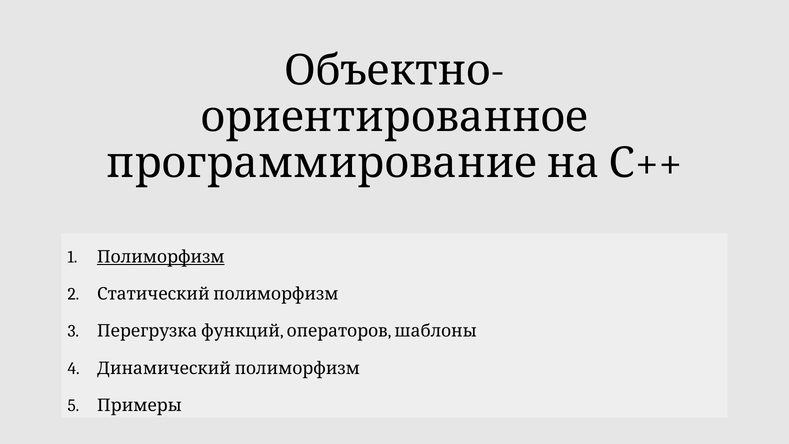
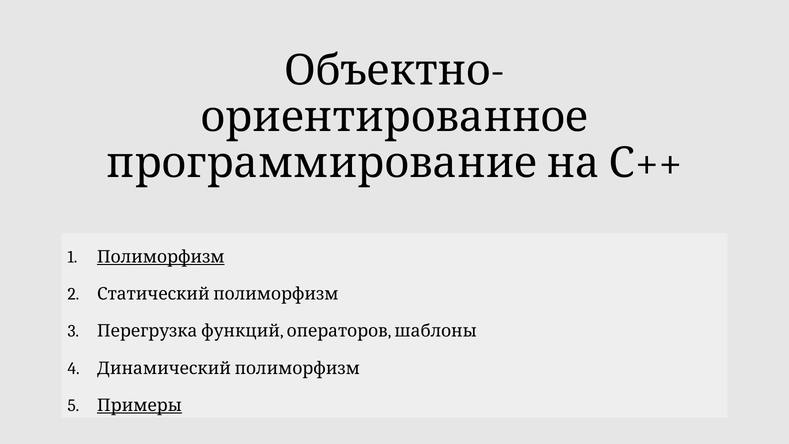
Примеры underline: none -> present (139, 406)
